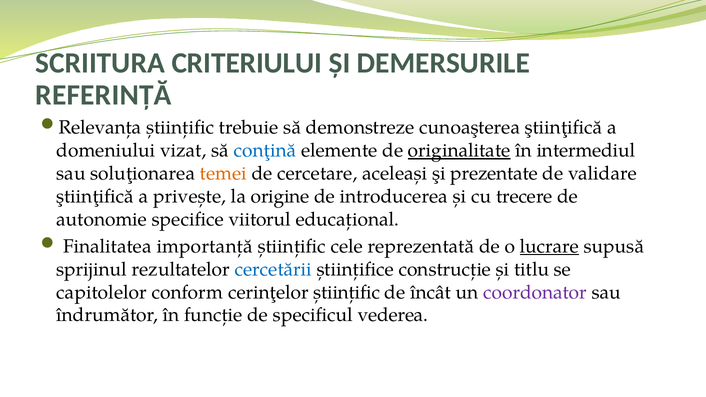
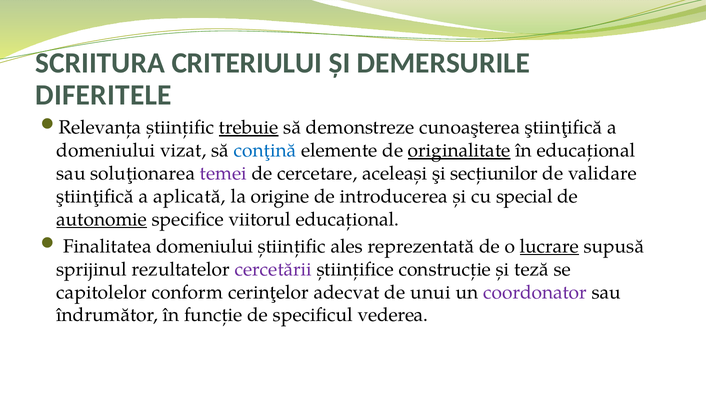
REFERINȚĂ: REFERINȚĂ -> DIFERITELE (103, 95)
trebuie underline: none -> present (249, 128)
în intermediul: intermediul -> educațional (586, 151)
temei colour: orange -> purple (223, 174)
prezentate: prezentate -> secțiunilor (494, 174)
privește: privește -> aplicată (190, 197)
trecere: trecere -> special (524, 197)
autonomie underline: none -> present (102, 219)
Finalitatea importanță: importanță -> domeniului (205, 246)
cele: cele -> ales (347, 246)
cercetării colour: blue -> purple (273, 269)
titlu: titlu -> teză (532, 269)
cerinţelor științific: științific -> adecvat (347, 292)
încât: încât -> unui (431, 292)
